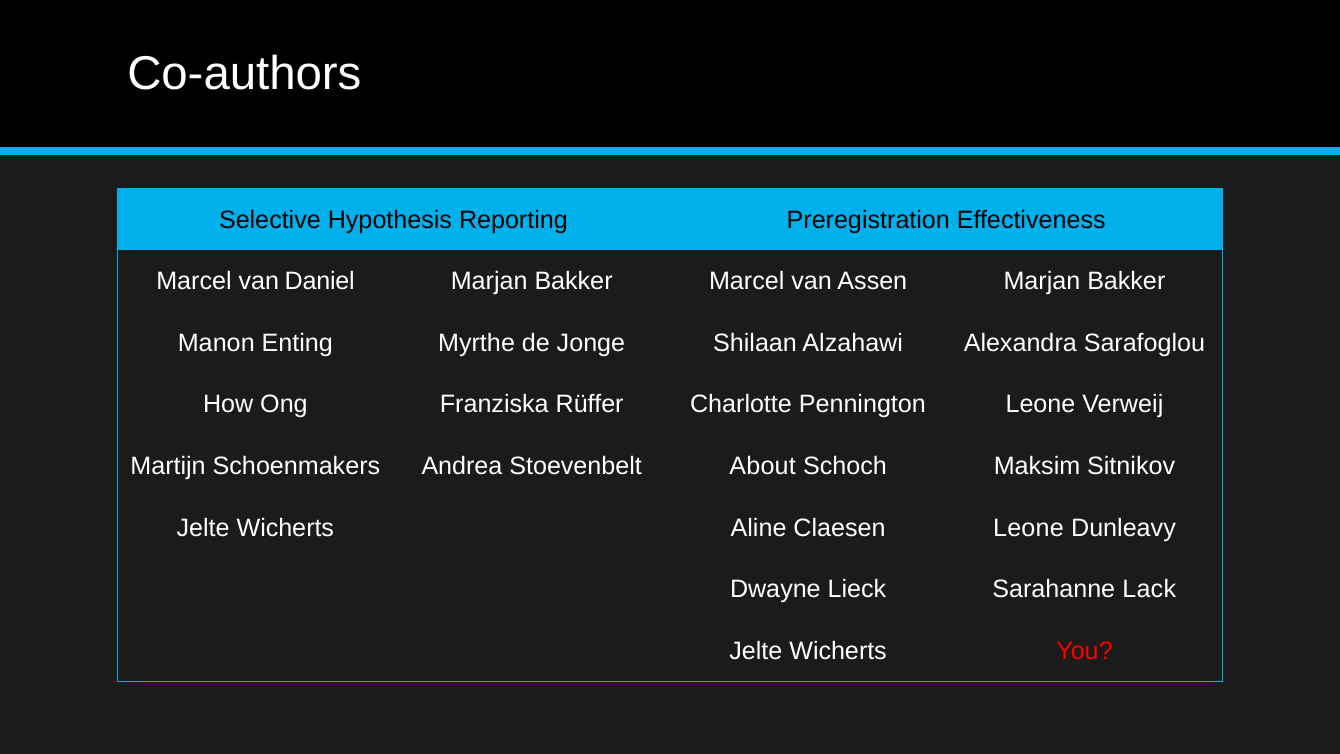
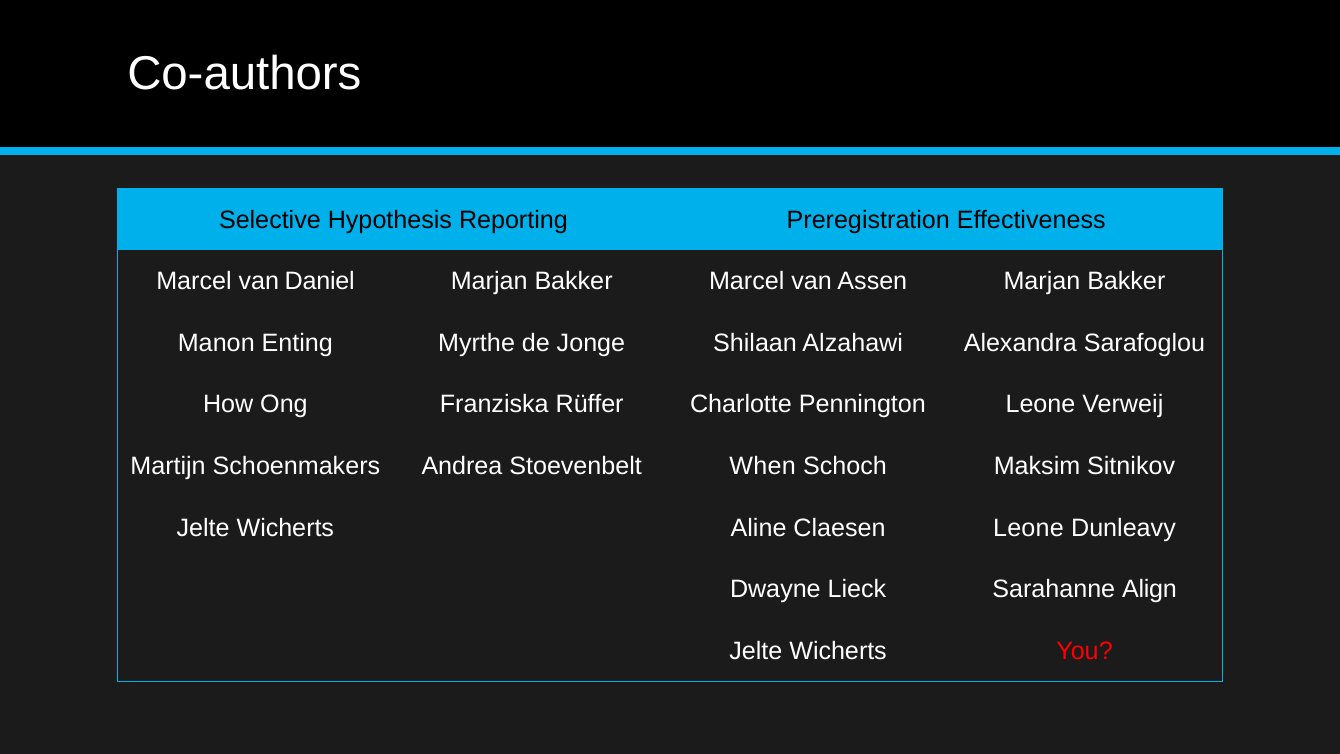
About: About -> When (763, 466)
Lack: Lack -> Align (1149, 589)
